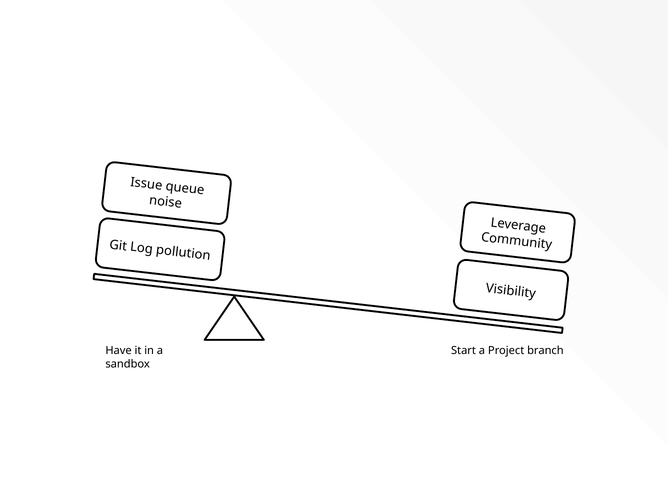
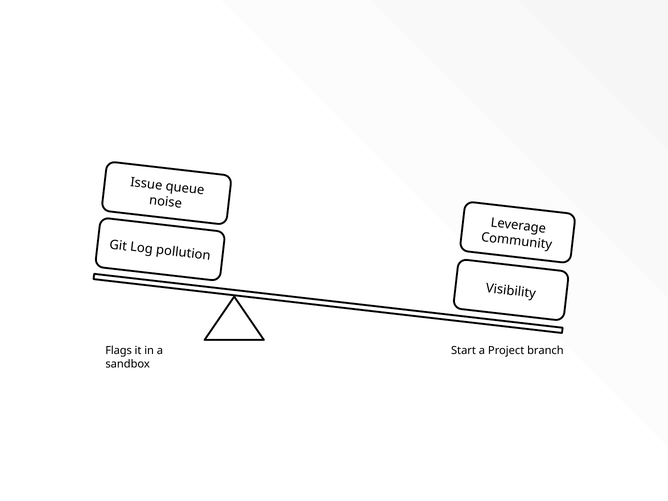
Have: Have -> Flags (119, 351)
